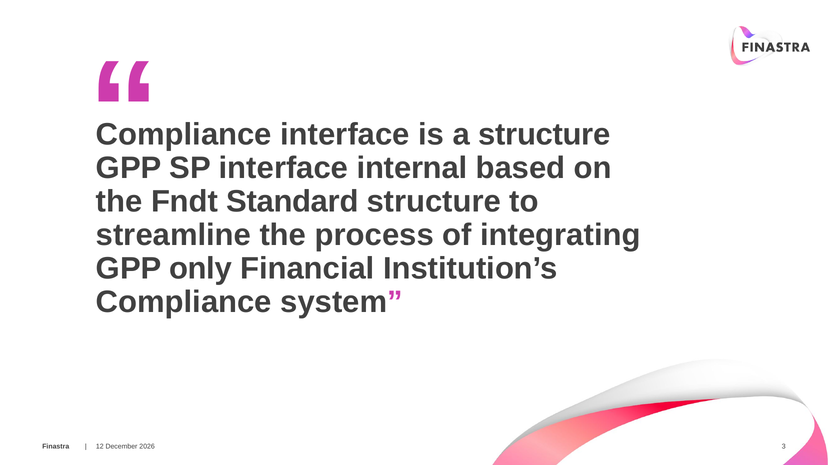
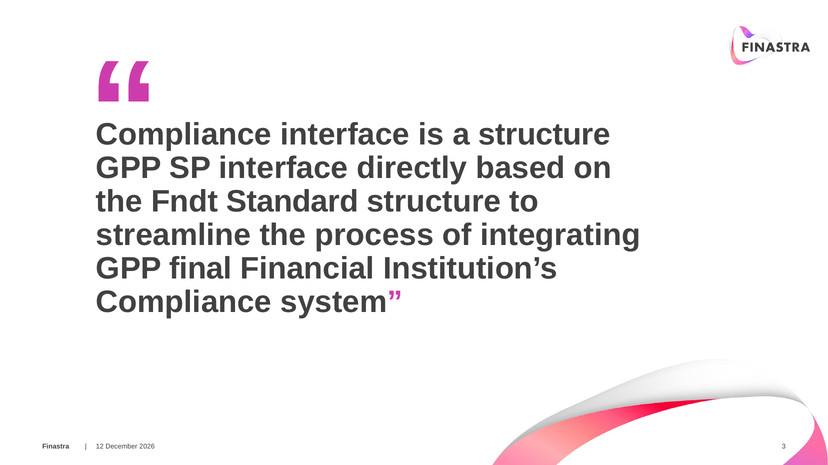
internal: internal -> directly (412, 168)
only: only -> final (201, 269)
